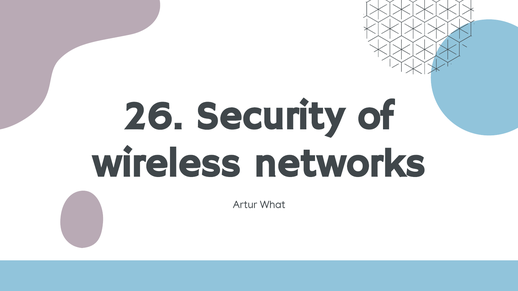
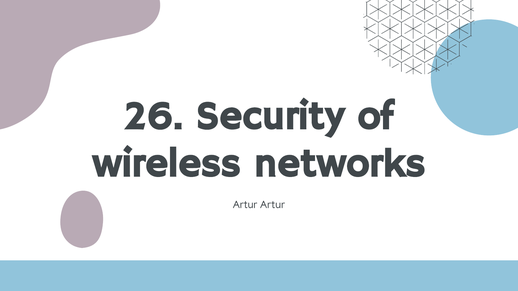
Artur What: What -> Artur (272, 205)
